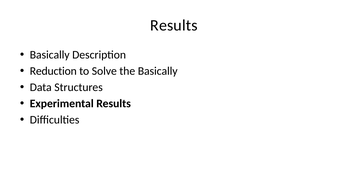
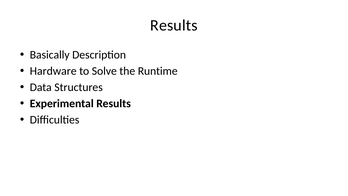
Reduction: Reduction -> Hardware (53, 71)
the Basically: Basically -> Runtime (158, 71)
